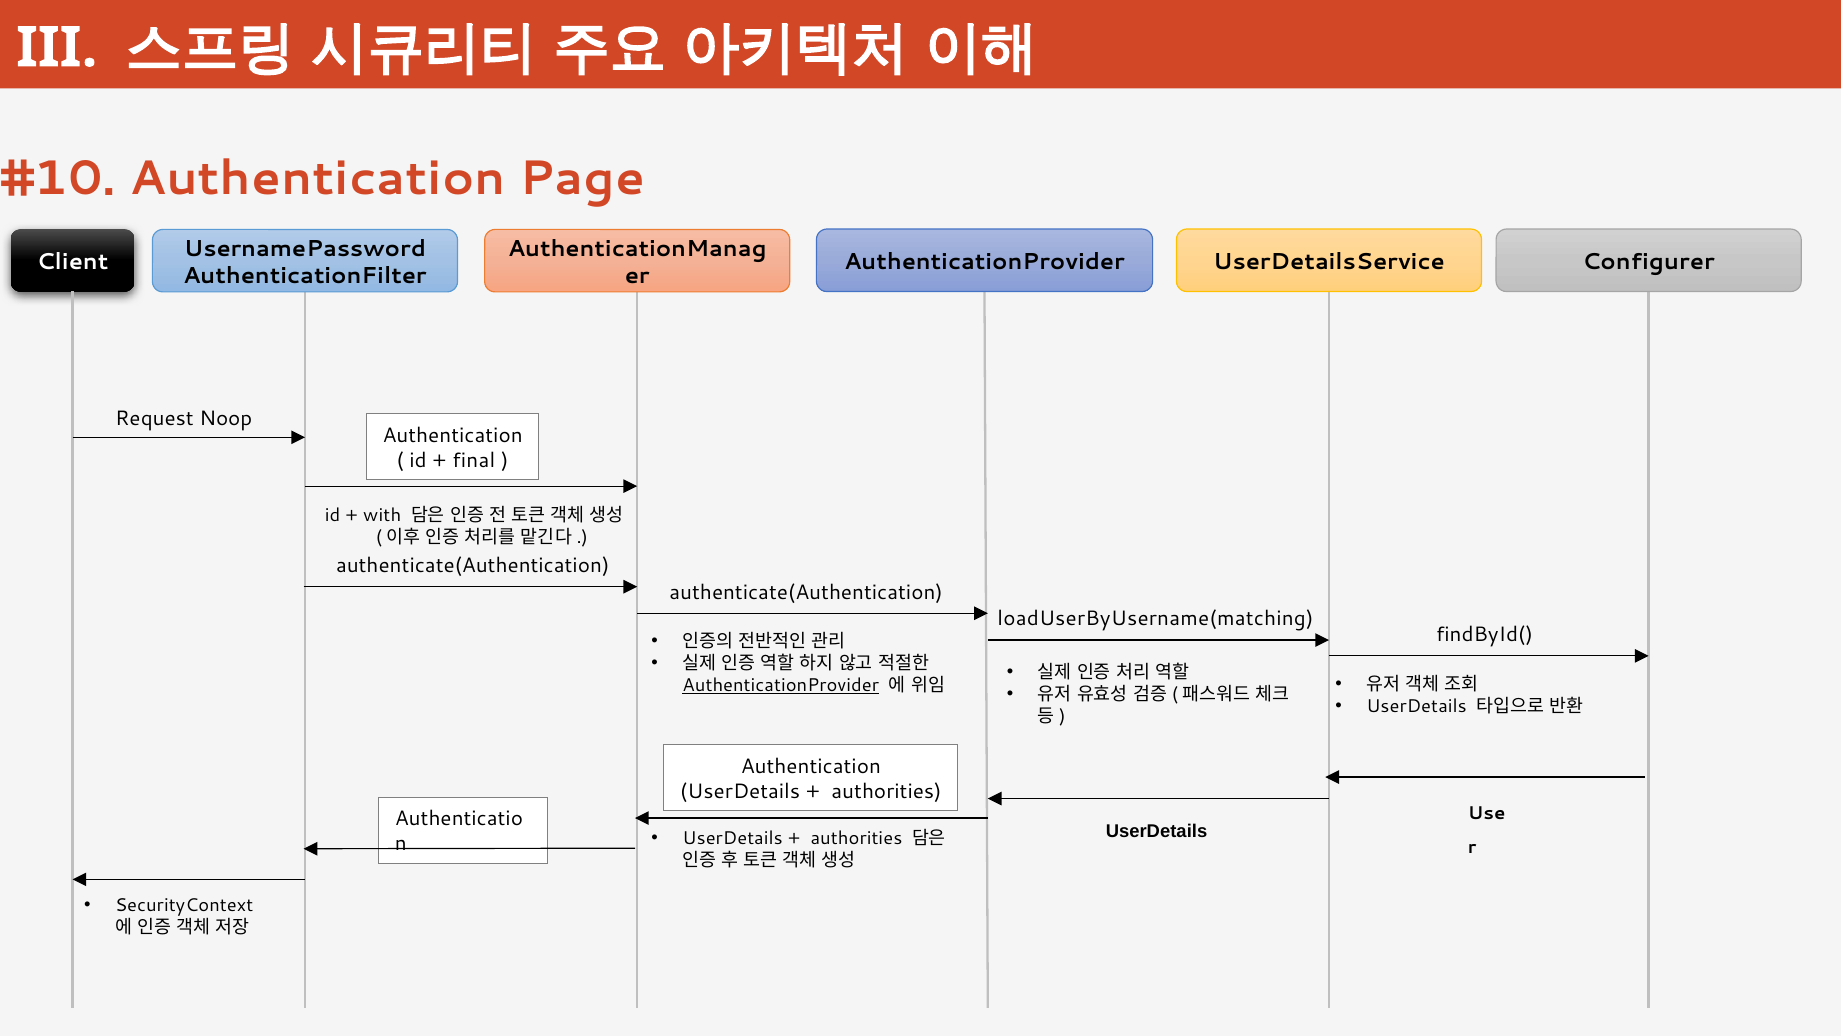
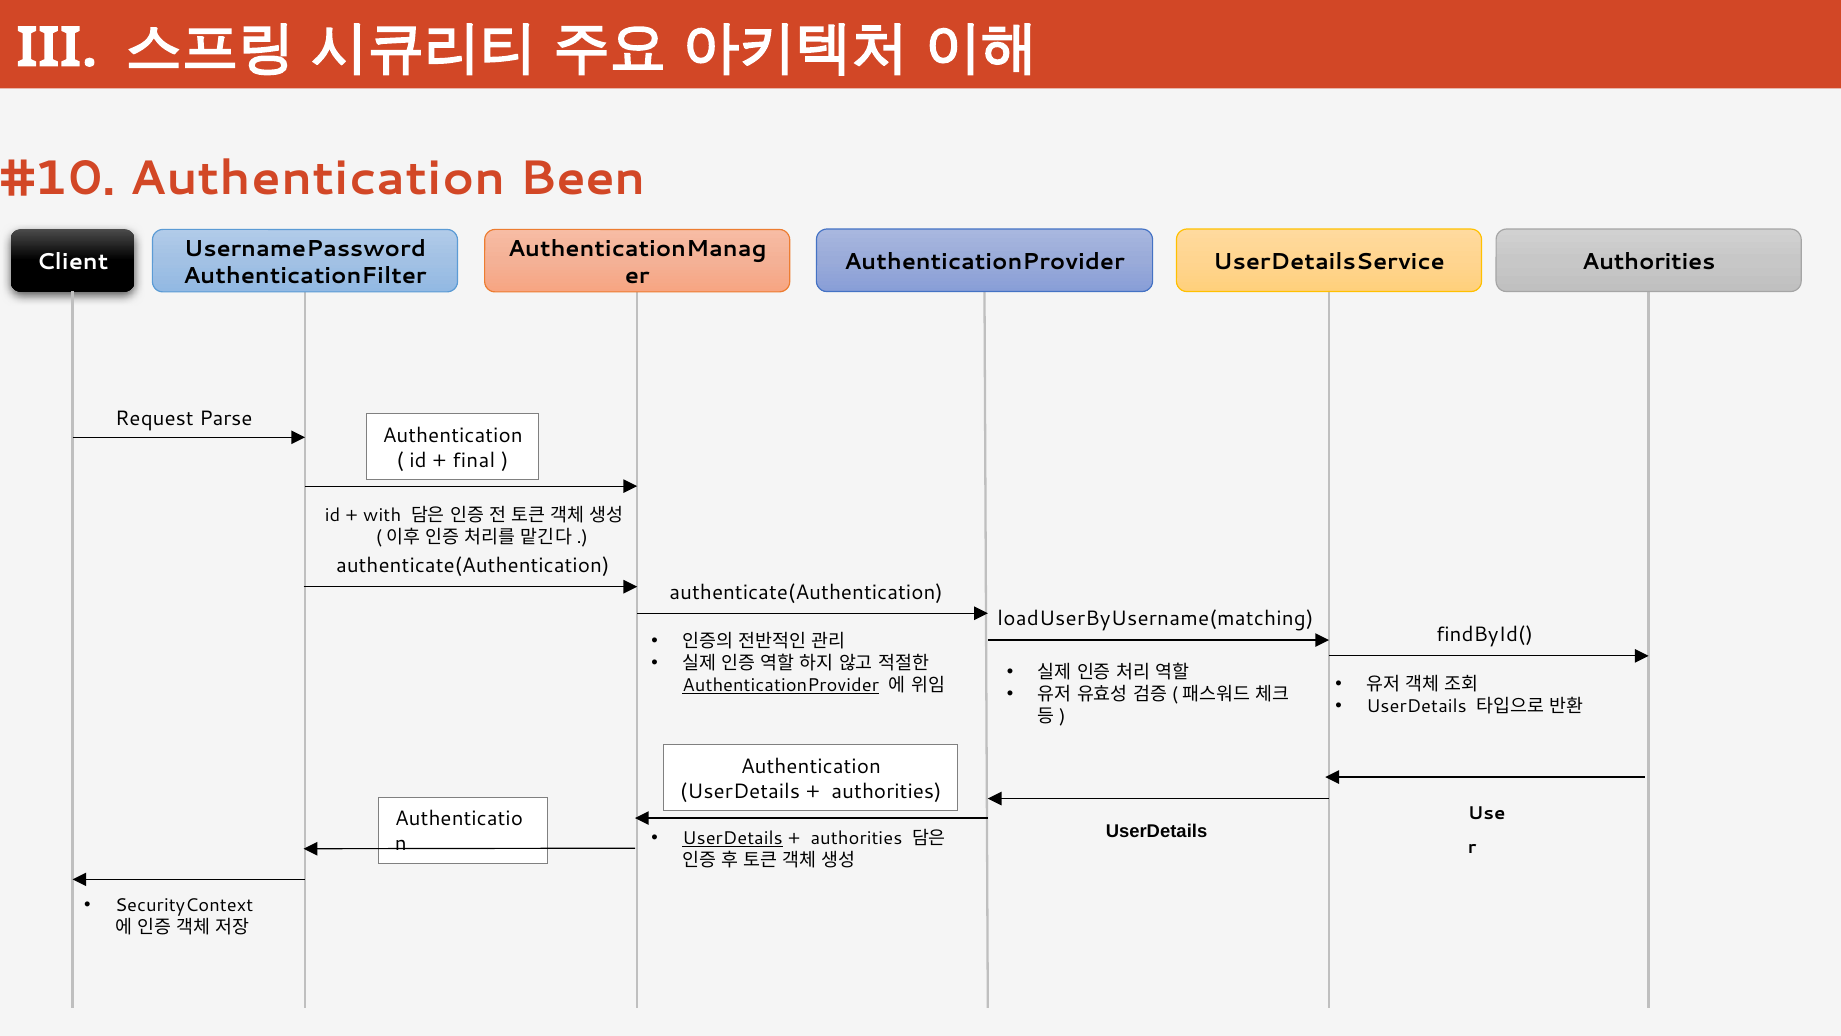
Page: Page -> Been (583, 178)
UserDetailsService Configurer: Configurer -> Authorities (1649, 262)
Noop: Noop -> Parse (226, 418)
UserDetails underline: none -> present (733, 838)
